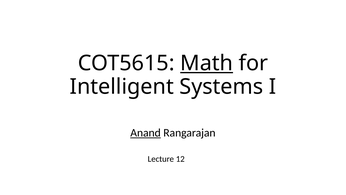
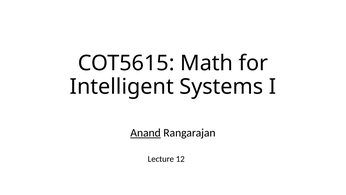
Math underline: present -> none (207, 63)
